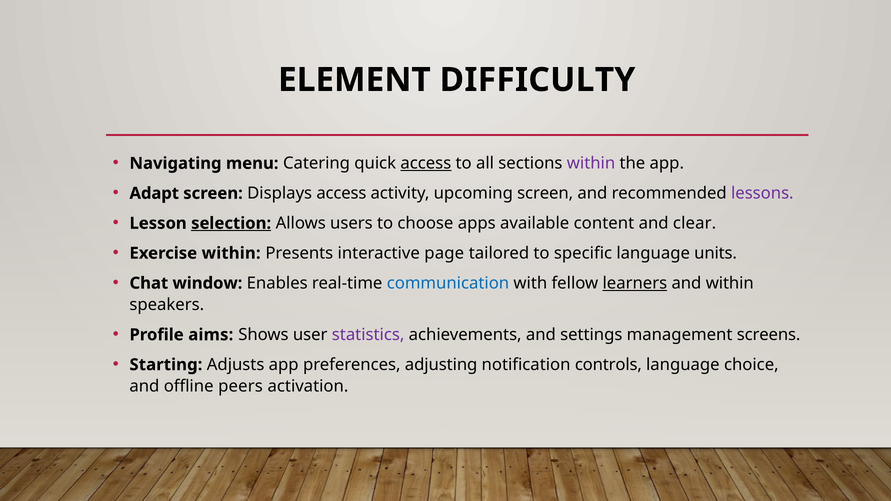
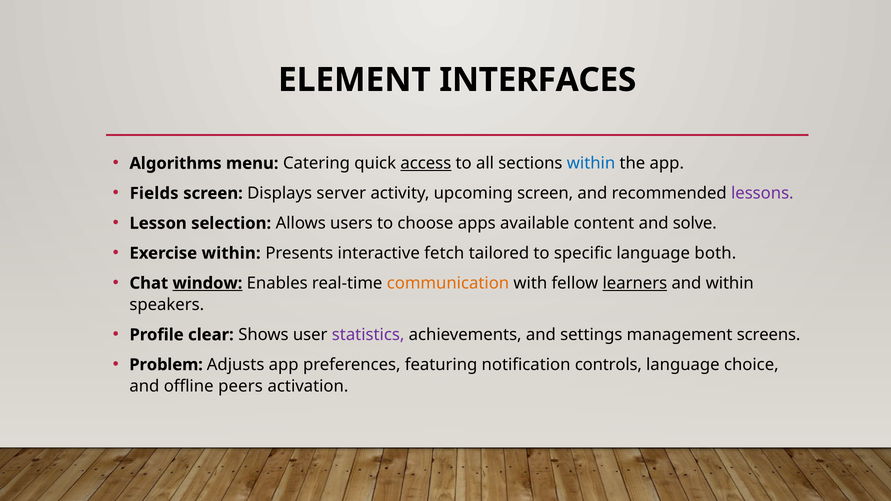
DIFFICULTY: DIFFICULTY -> INTERFACES (538, 80)
Navigating: Navigating -> Algorithms (176, 163)
within colour: purple -> blue (591, 163)
Adapt: Adapt -> Fields (154, 193)
Displays access: access -> server (341, 193)
selection underline: present -> none (231, 223)
clear: clear -> solve (695, 223)
page: page -> fetch (444, 253)
units: units -> both (715, 253)
window underline: none -> present (207, 283)
communication colour: blue -> orange (448, 283)
aims: aims -> clear (211, 335)
Starting: Starting -> Problem (166, 365)
adjusting: adjusting -> featuring (441, 365)
